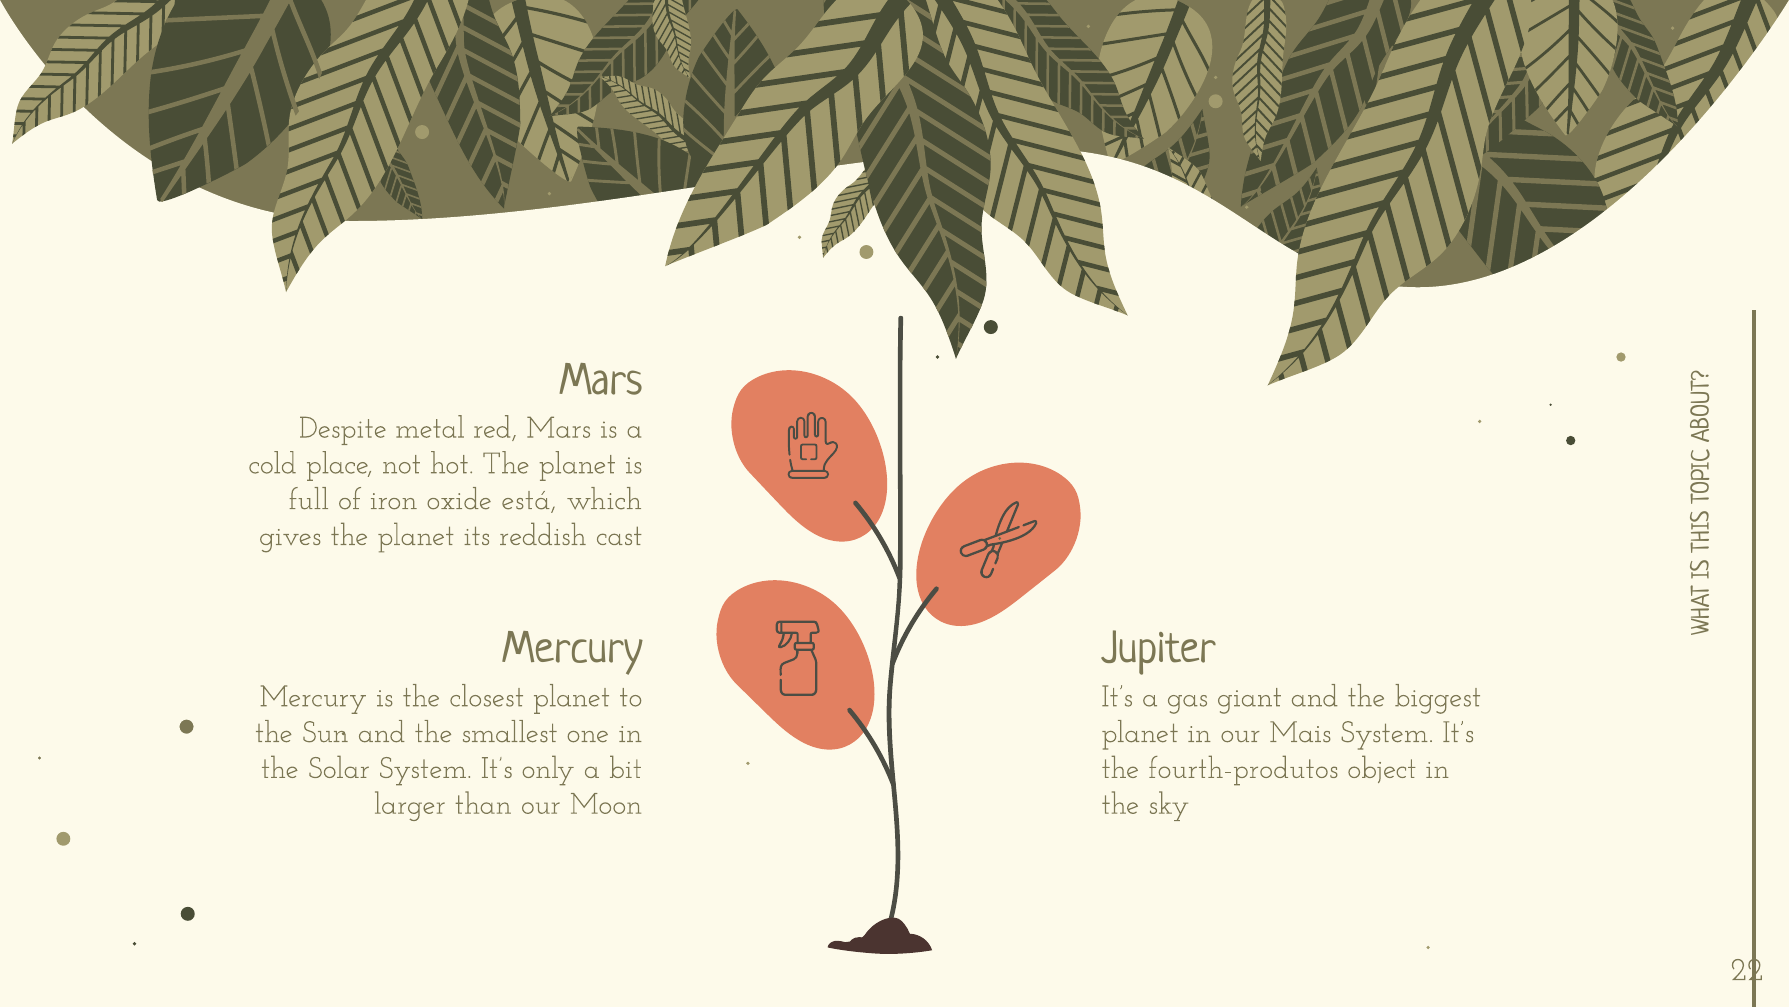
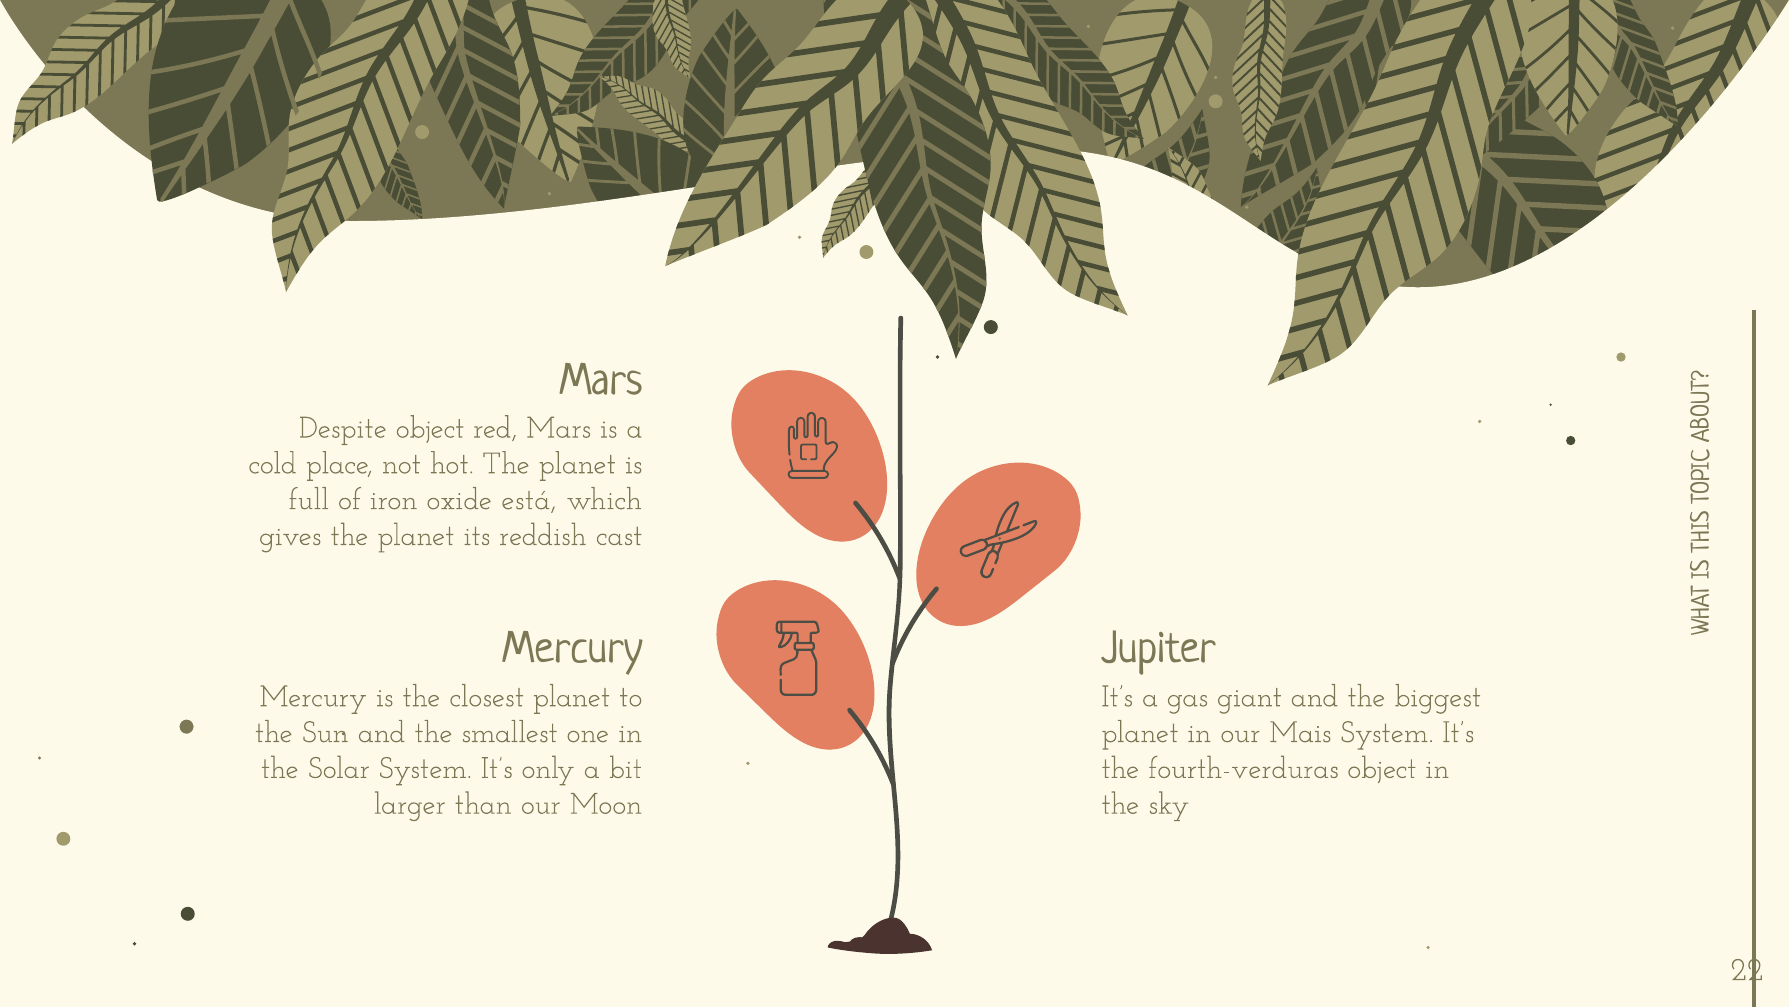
Despite metal: metal -> object (430, 427)
fourth-produtos: fourth-produtos -> fourth-verduras (1244, 768)
